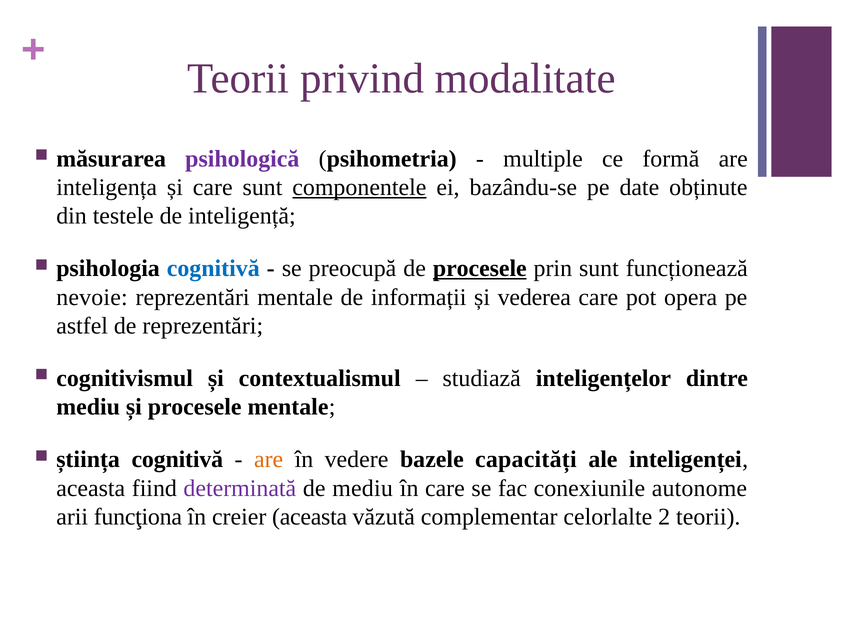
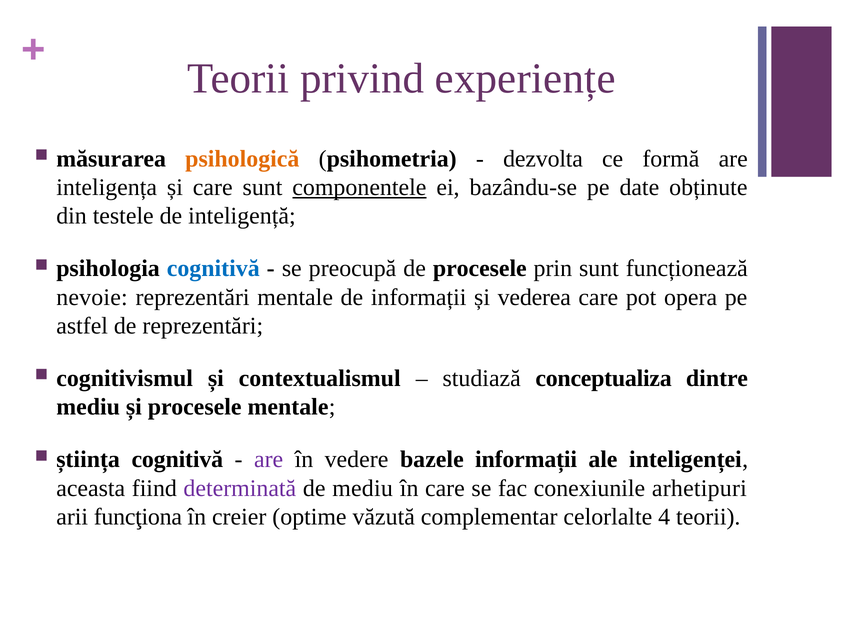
modalitate: modalitate -> experiențe (525, 79)
psihologică colour: purple -> orange (242, 159)
multiple: multiple -> dezvolta (543, 159)
procesele underline: present -> none (480, 269)
inteligențelor: inteligențelor -> conceptualiza (604, 379)
are colour: orange -> purple (269, 460)
bazele capacități: capacități -> informații (526, 460)
autonome: autonome -> arhetipuri (699, 488)
creier aceasta: aceasta -> optime (309, 517)
2: 2 -> 4 (664, 517)
